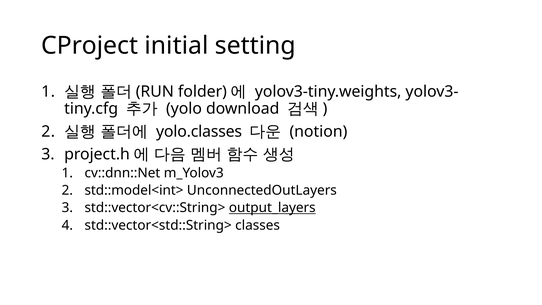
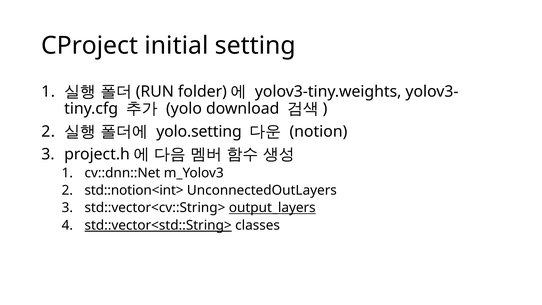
yolo.classes: yolo.classes -> yolo.setting (199, 131)
std::model<int>: std::model<int> -> std::notion<int> (134, 190)
std::vector<std::String> underline: none -> present (158, 225)
